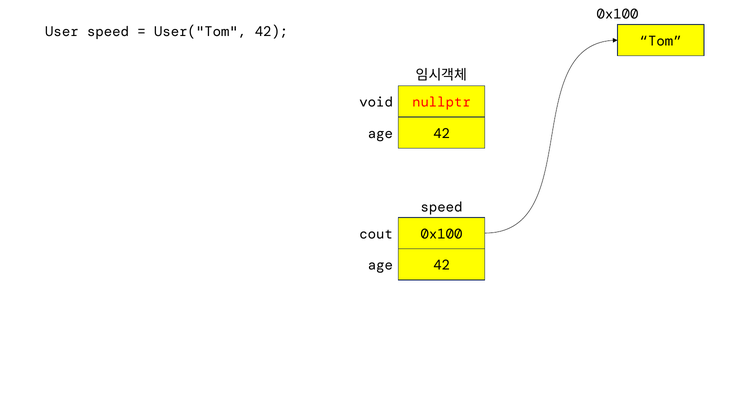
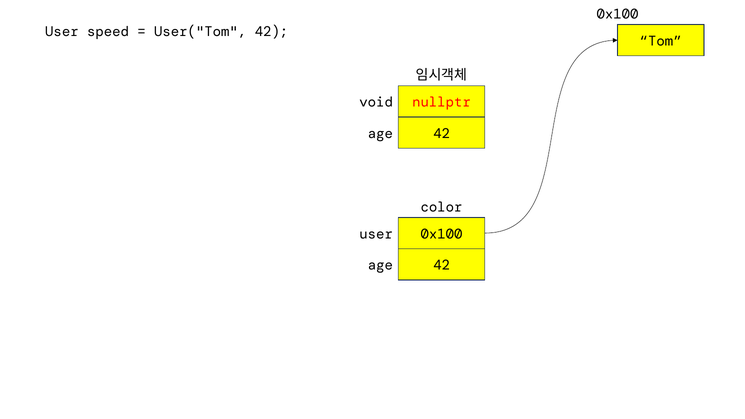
speed: speed -> color (441, 207)
cout: cout -> user (376, 234)
